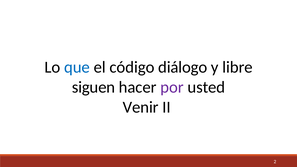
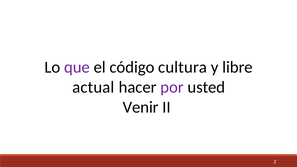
que colour: blue -> purple (77, 67)
diálogo: diálogo -> cultura (183, 67)
siguen: siguen -> actual (93, 87)
